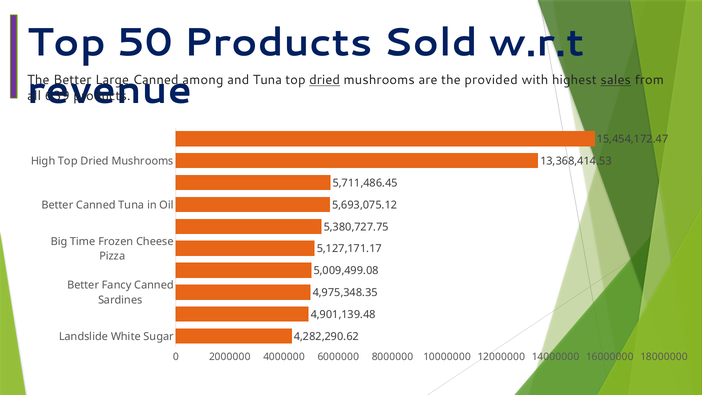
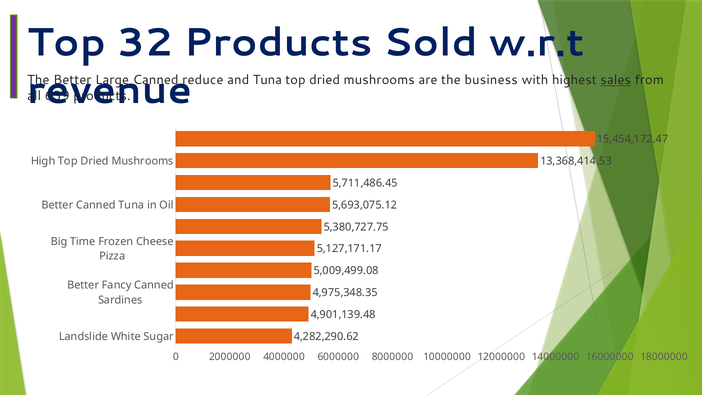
50: 50 -> 32 (145, 43)
among: among -> reduce (203, 80)
dried underline: present -> none (325, 80)
provided: provided -> business (491, 80)
